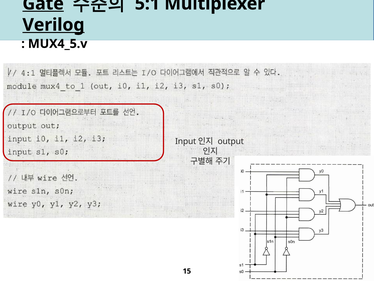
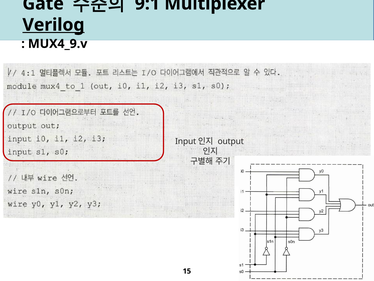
Gate underline: present -> none (43, 4)
5:1: 5:1 -> 9:1 (147, 4)
MUX4_5.v: MUX4_5.v -> MUX4_9.v (58, 44)
